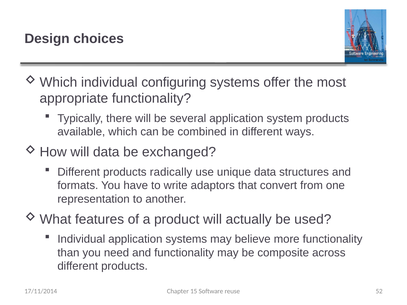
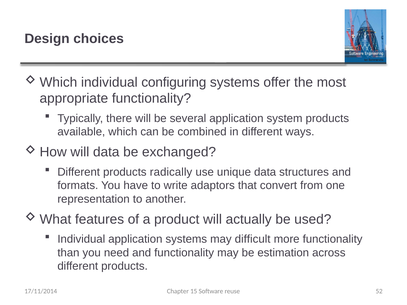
believe: believe -> difficult (253, 239)
composite: composite -> estimation (283, 253)
